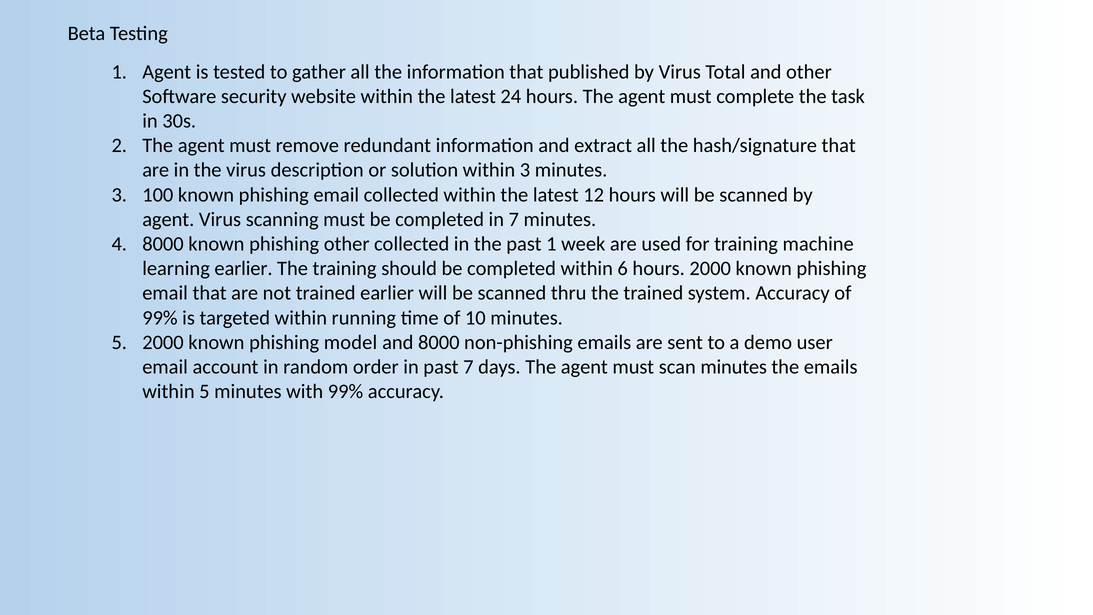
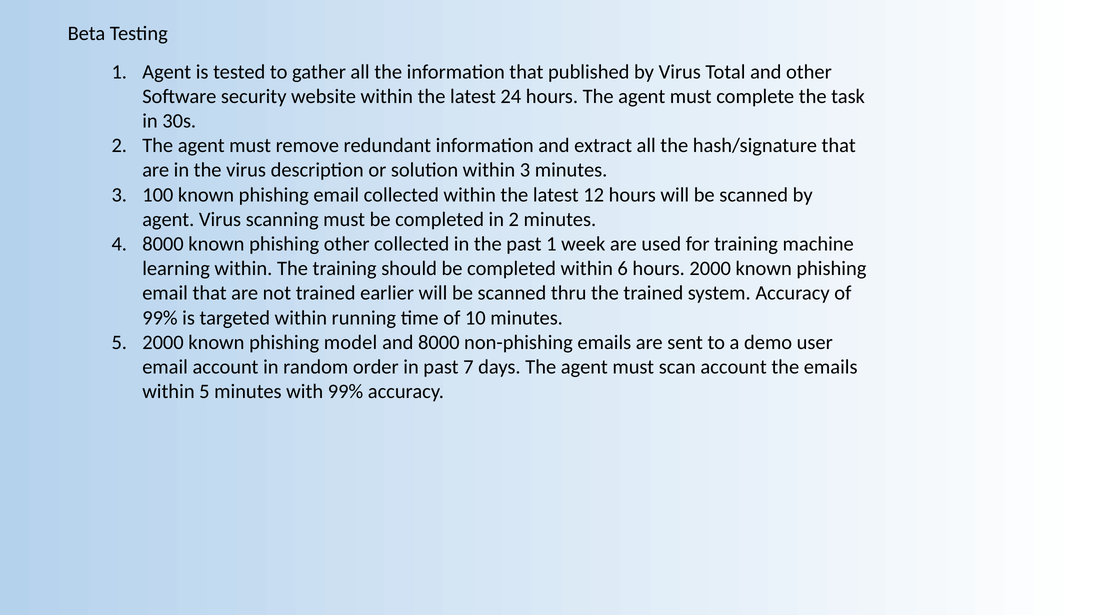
in 7: 7 -> 2 (514, 219)
learning earlier: earlier -> within (243, 268)
scan minutes: minutes -> account (734, 367)
